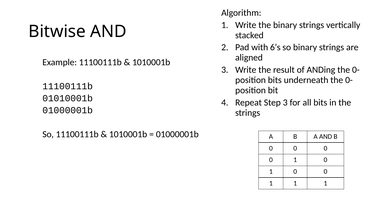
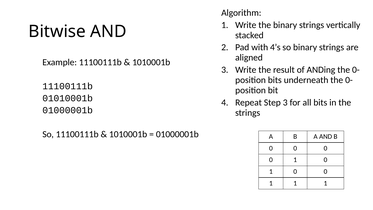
6’s: 6’s -> 4’s (275, 47)
